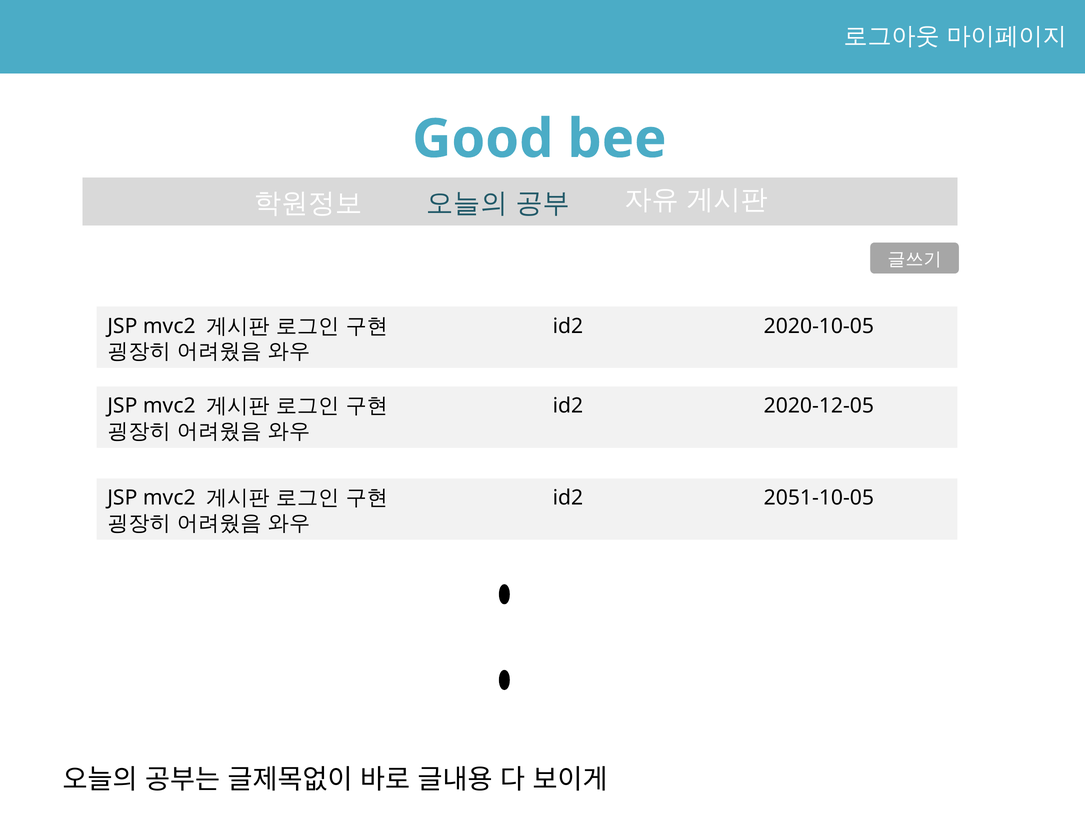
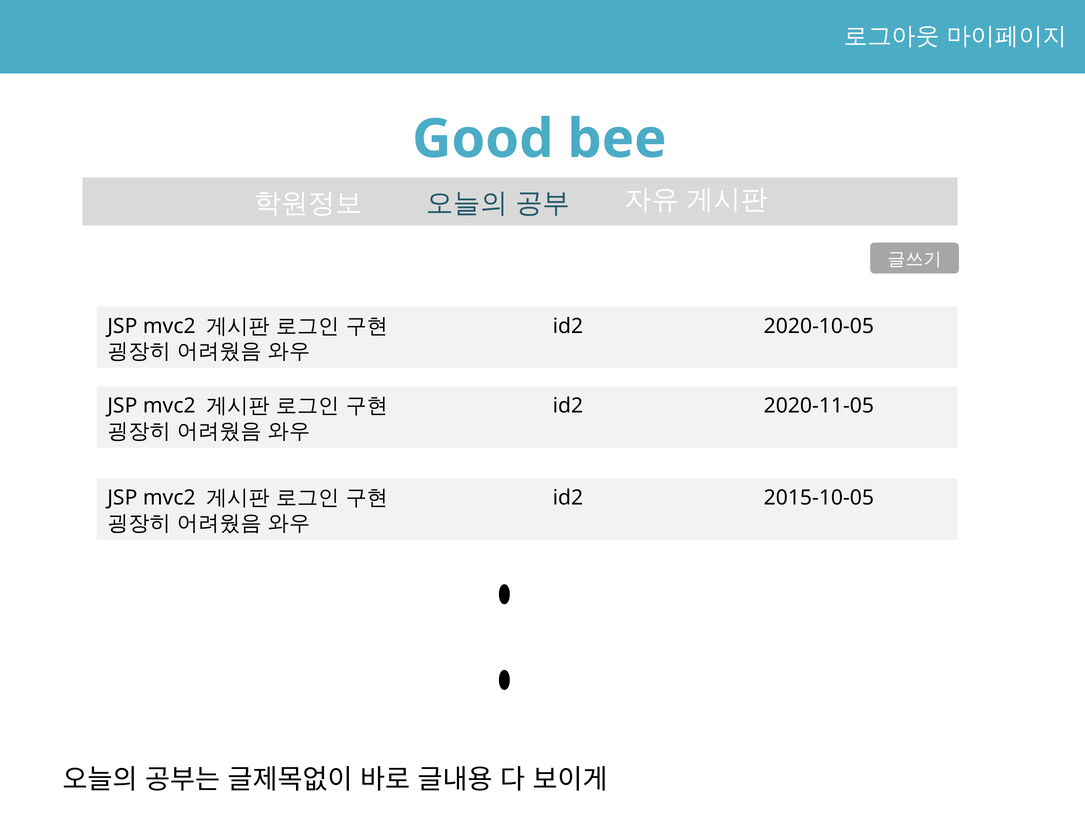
2020-12-05: 2020-12-05 -> 2020-11-05 (819, 406)
2051-10-05: 2051-10-05 -> 2015-10-05 (819, 498)
